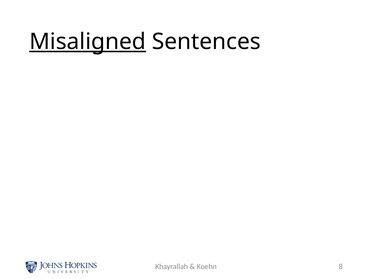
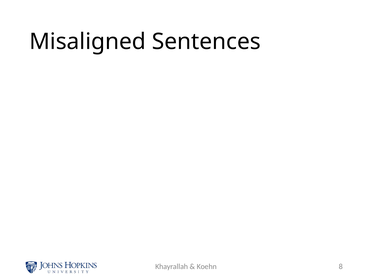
Misaligned underline: present -> none (88, 42)
